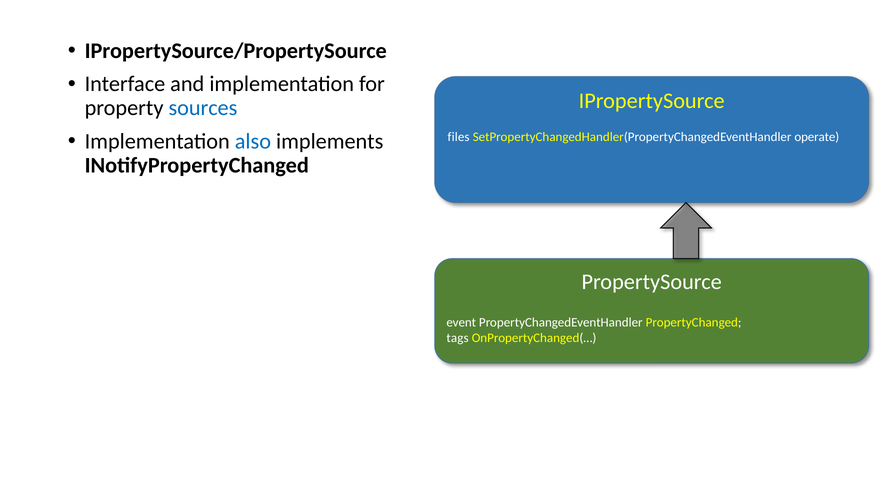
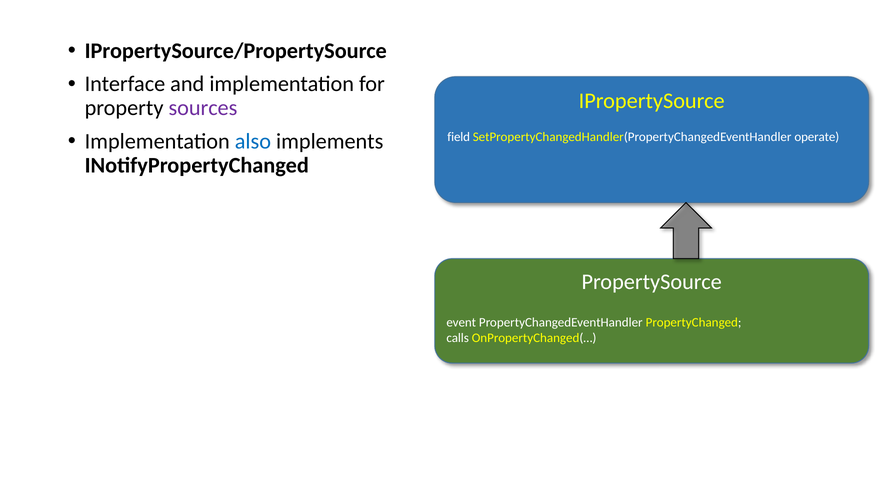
sources colour: blue -> purple (203, 108)
files: files -> field (459, 137)
tags: tags -> calls (458, 338)
